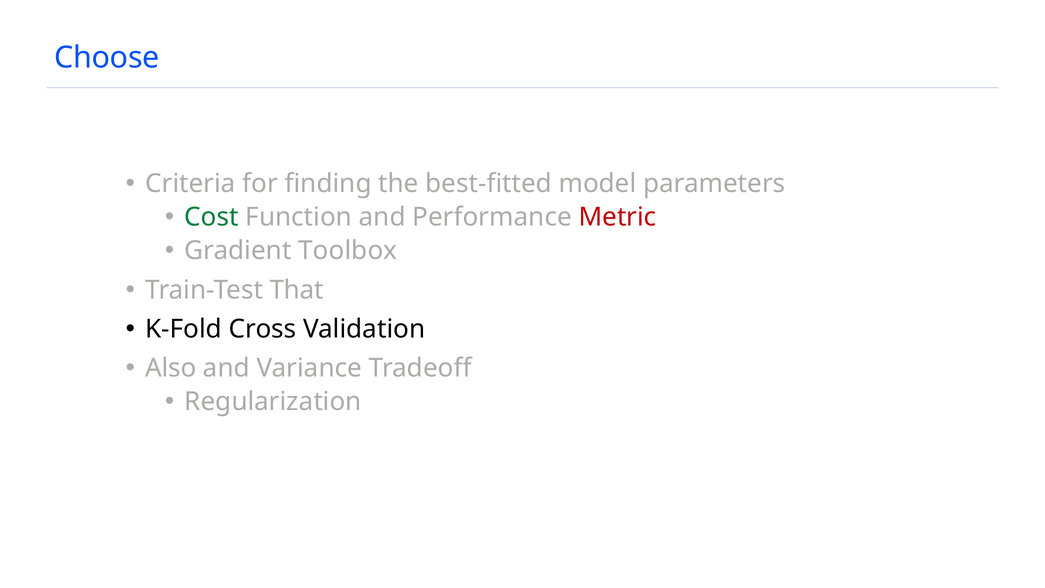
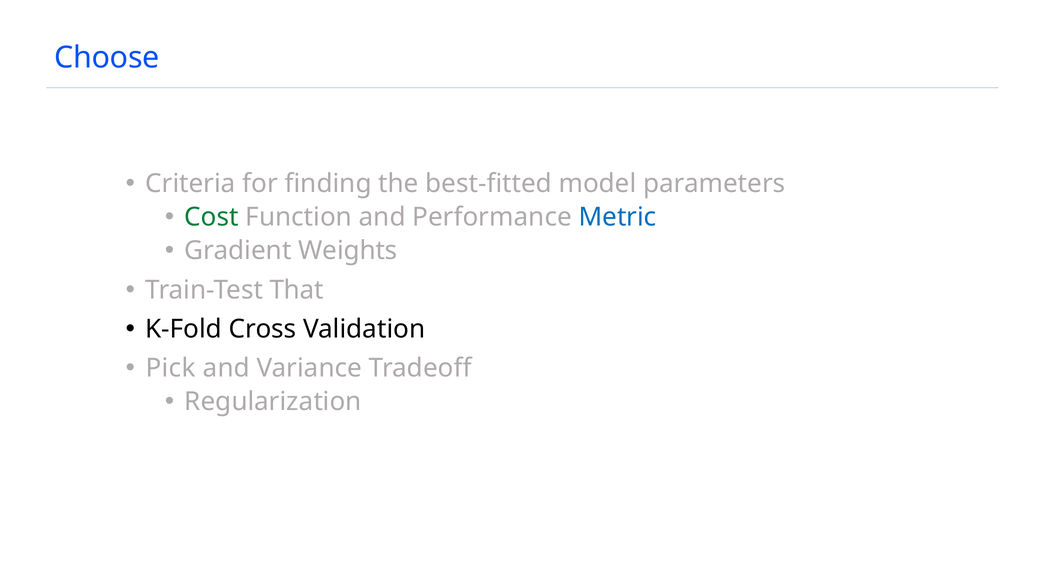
Metric colour: red -> blue (618, 217)
Toolbox: Toolbox -> Weights (348, 251)
Also: Also -> Pick (171, 368)
